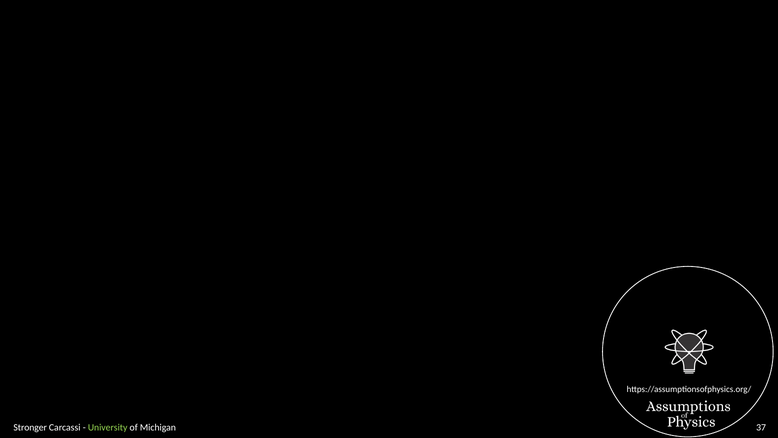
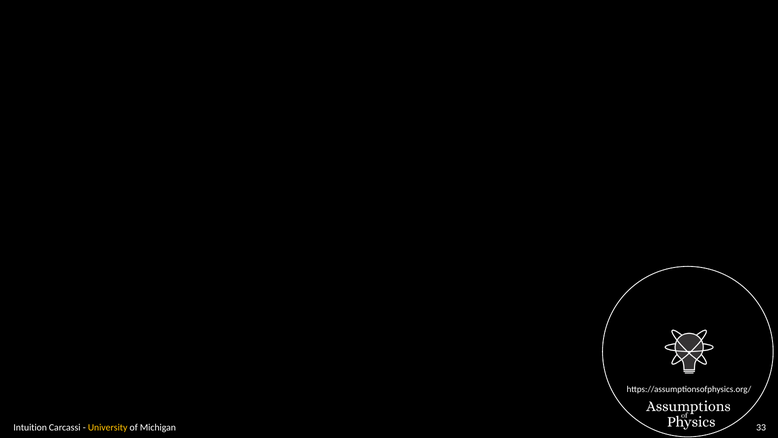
Stronger: Stronger -> Intuition (30, 427)
University colour: light green -> yellow (108, 427)
37: 37 -> 33 (761, 427)
